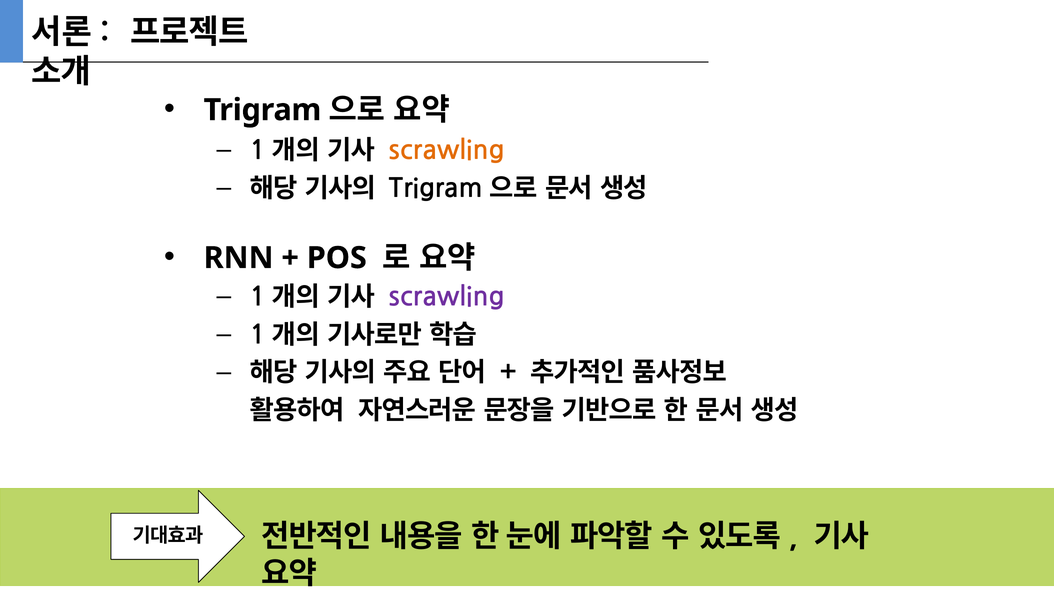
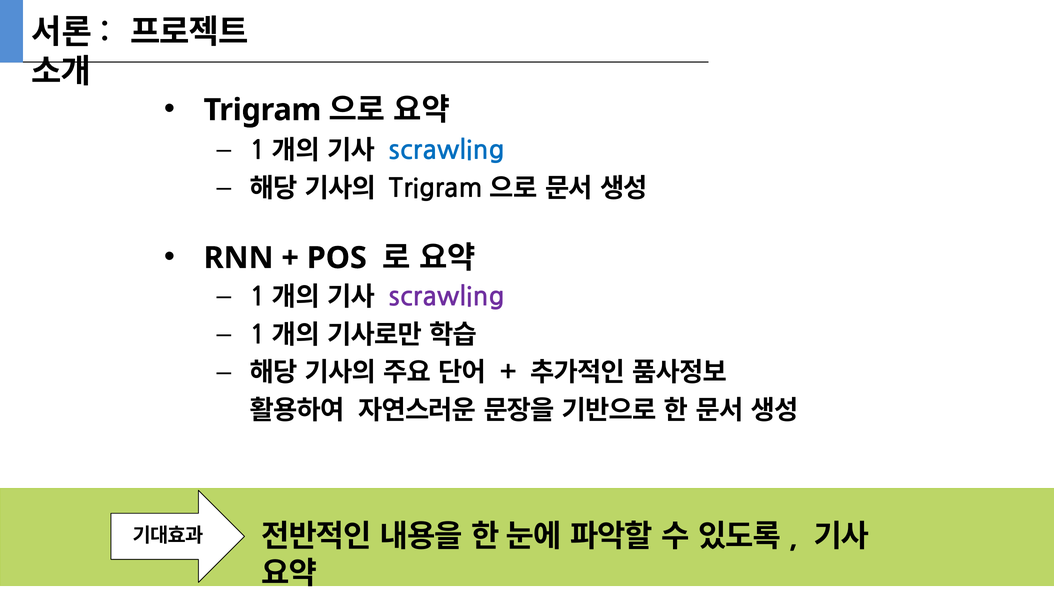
scrawling colour: orange -> blue (447, 150)
